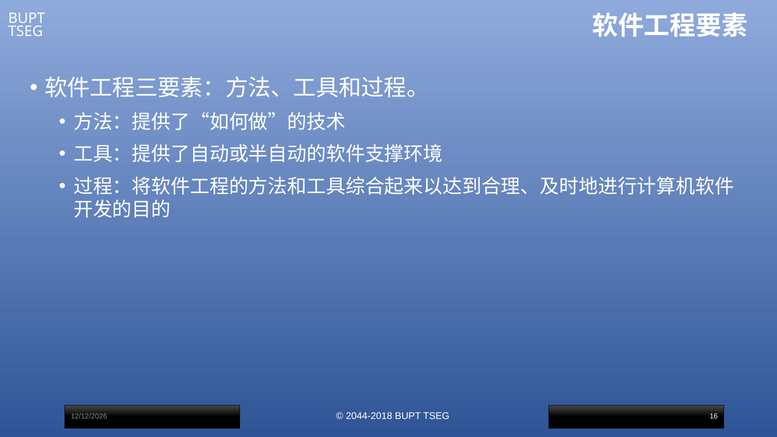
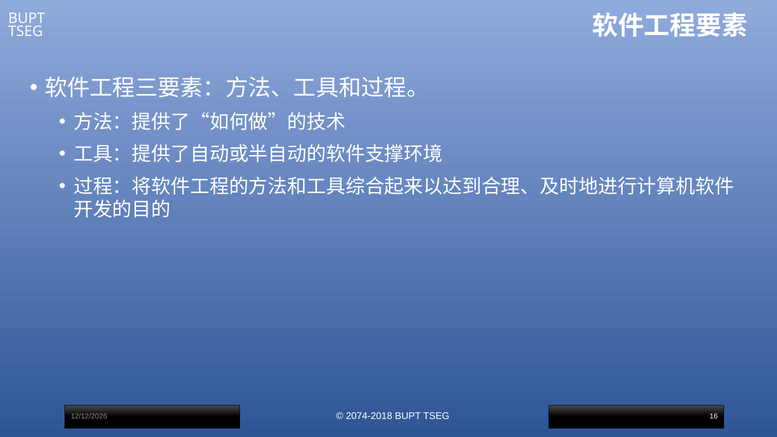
2044-2018: 2044-2018 -> 2074-2018 (369, 416)
